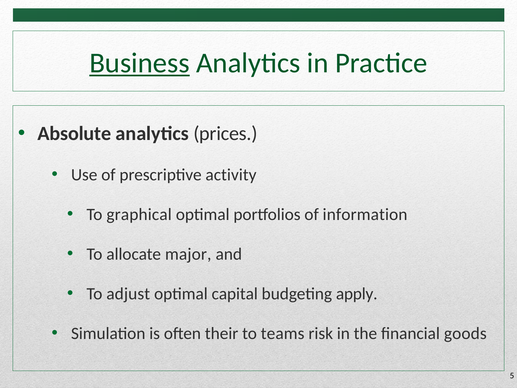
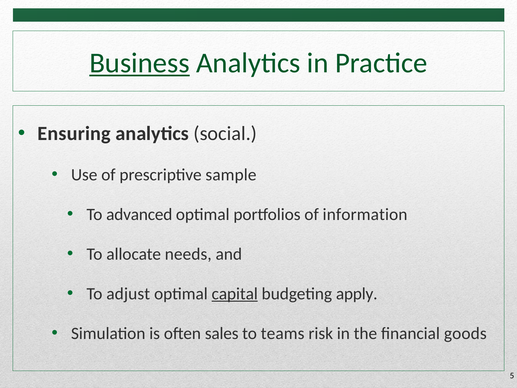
Absolute: Absolute -> Ensuring (74, 134)
prices: prices -> social (225, 134)
activity: activity -> sample (231, 175)
graphical: graphical -> advanced (139, 214)
major: major -> needs (188, 254)
capital underline: none -> present (235, 294)
their: their -> sales (222, 333)
